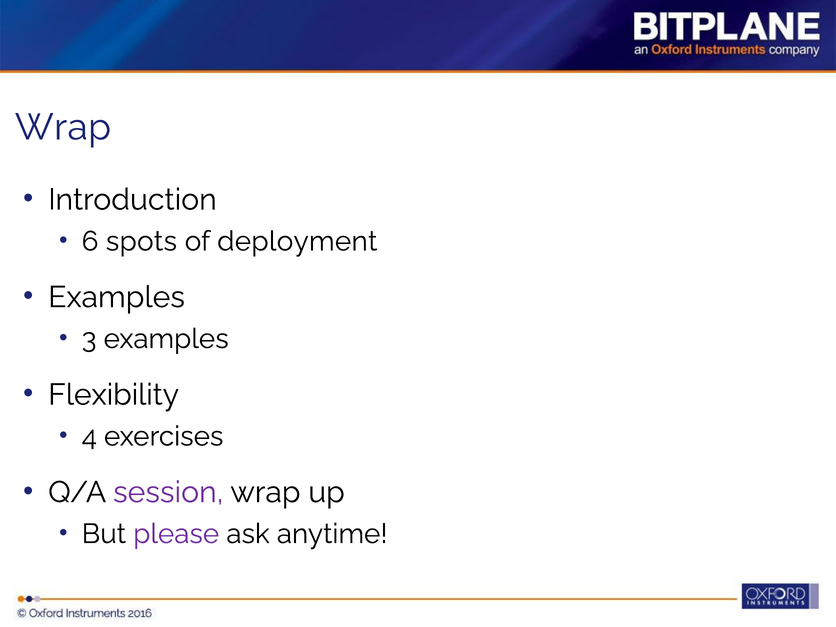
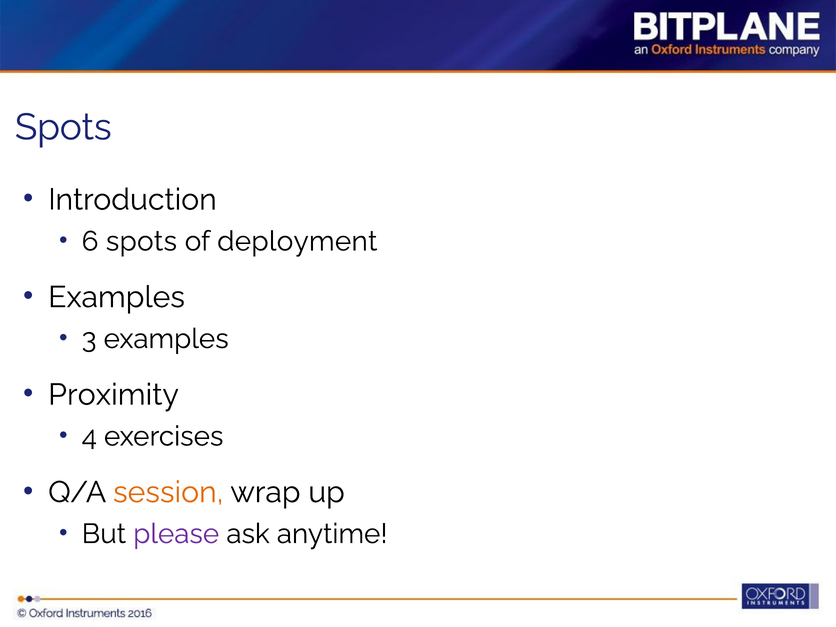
Wrap: Wrap -> Spots (63, 127)
Flexibility: Flexibility -> Proximity (113, 395)
session colour: purple -> orange (168, 492)
